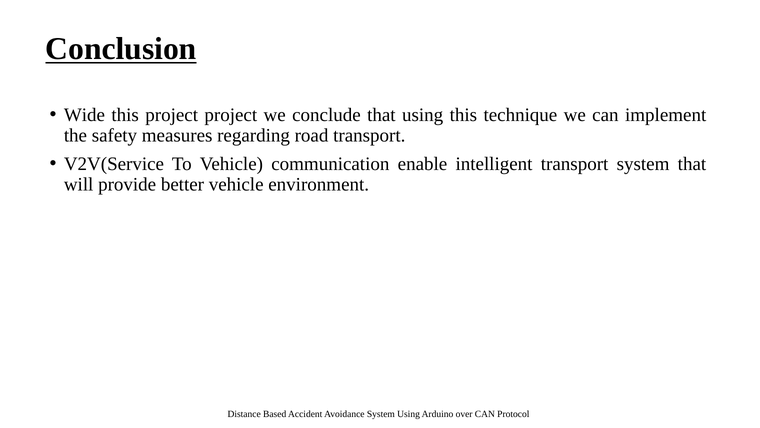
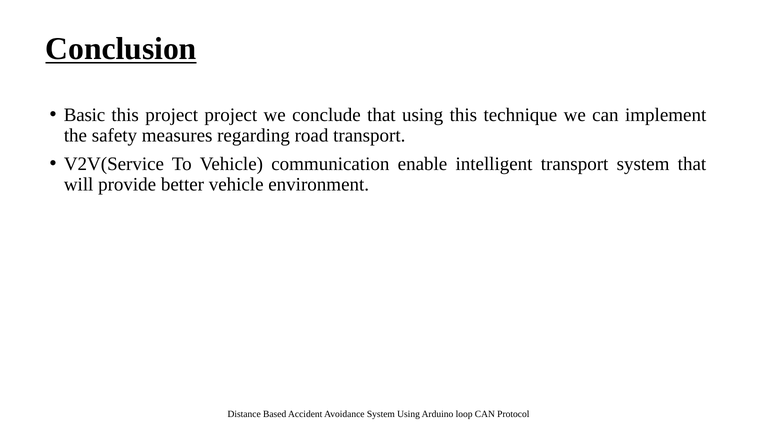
Wide: Wide -> Basic (85, 115)
over: over -> loop (464, 414)
